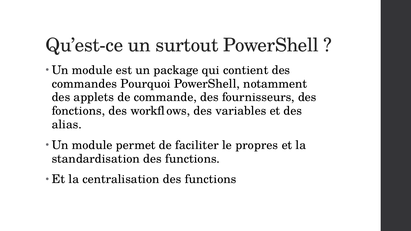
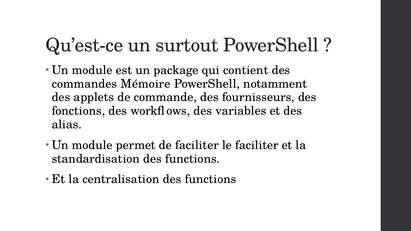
Pourquoi: Pourquoi -> Mémoire (146, 84)
le propres: propres -> faciliter (257, 145)
